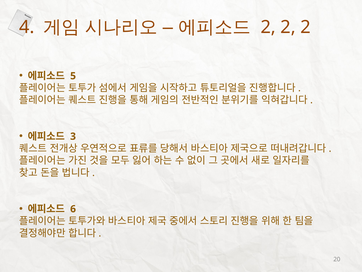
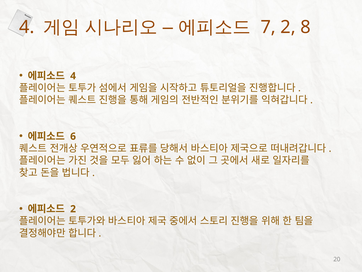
2: 2 -> 7 (268, 27)
2: 2 -> 8 (306, 27)
5: 5 -> 4 (73, 76)
3: 3 -> 6 (73, 136)
6: 6 -> 2 (73, 209)
